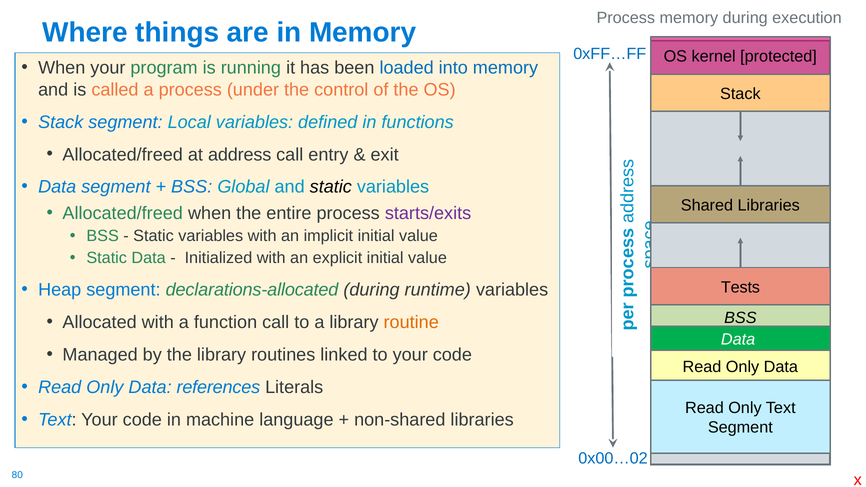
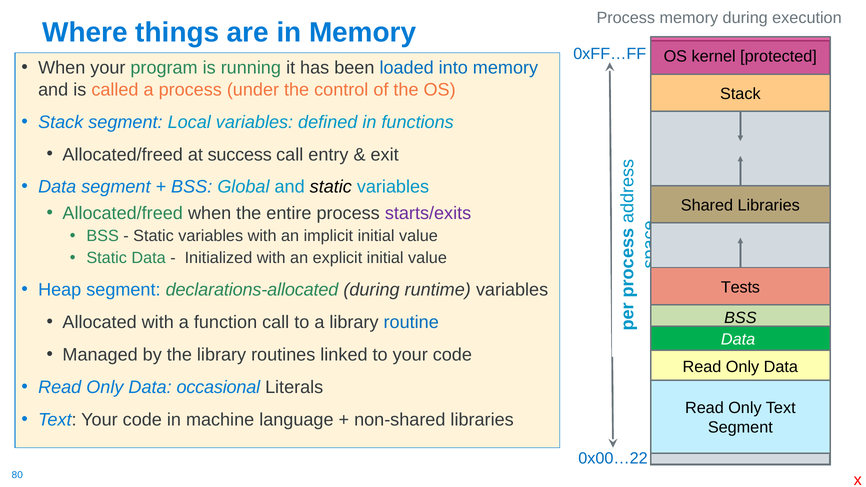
address: address -> success (240, 155)
routine colour: orange -> blue (411, 322)
references: references -> occasional (218, 387)
0x00…02: 0x00…02 -> 0x00…22 (613, 459)
